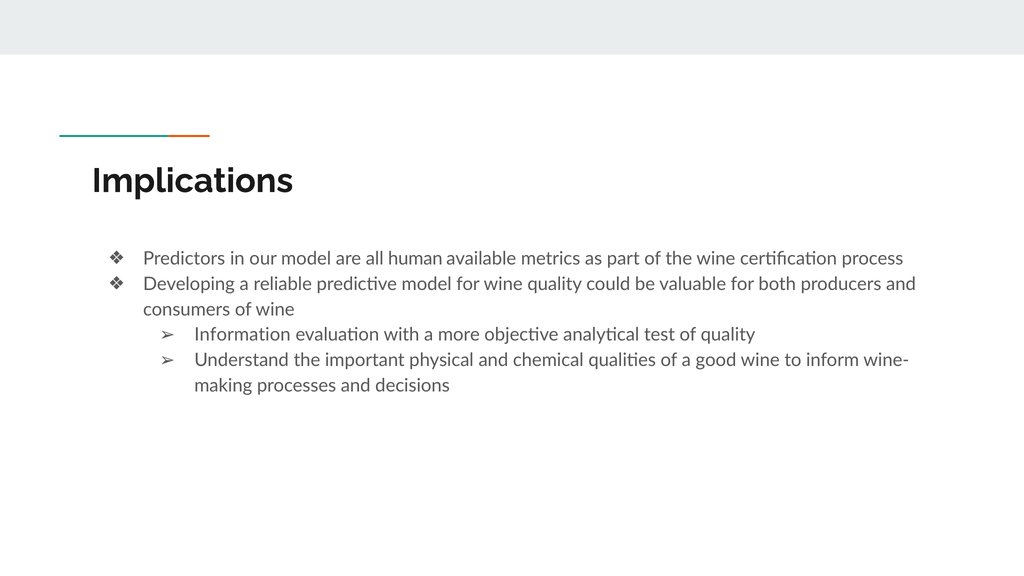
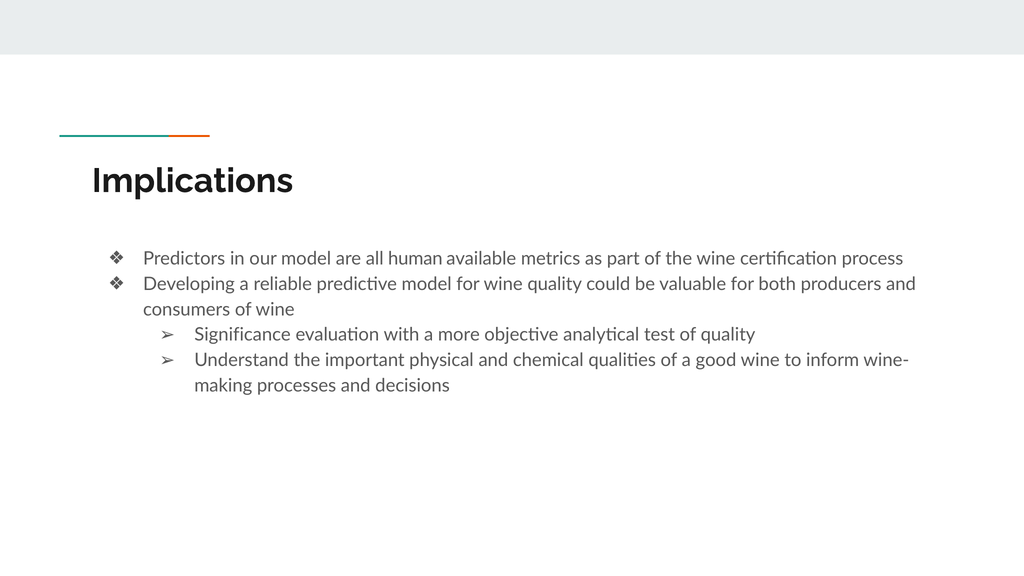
Information: Information -> Significance (243, 335)
